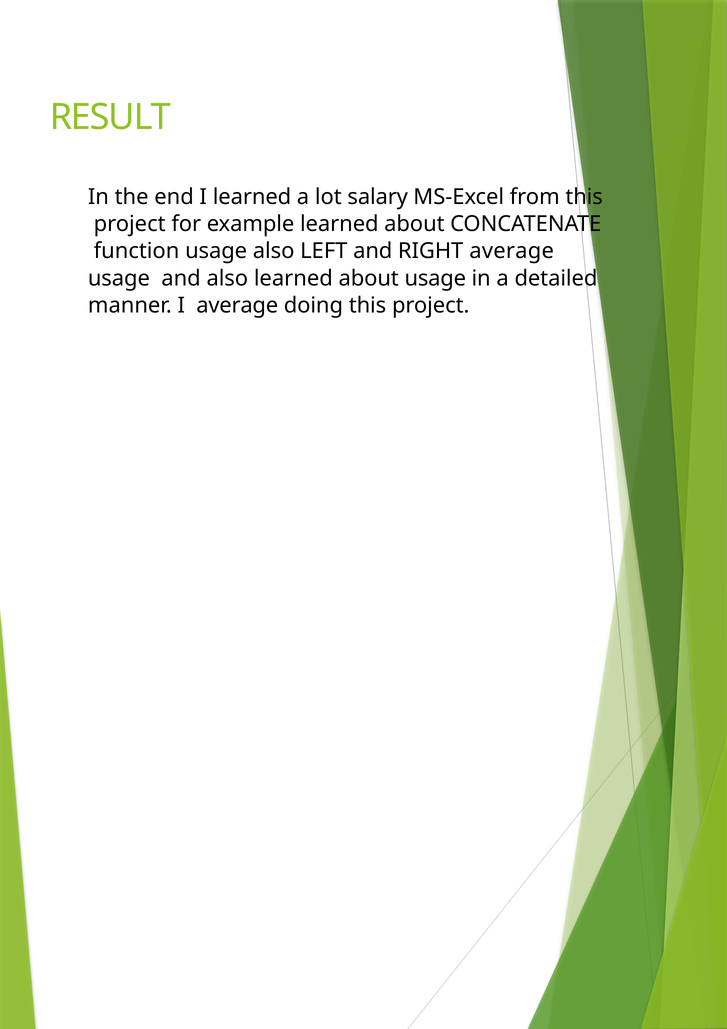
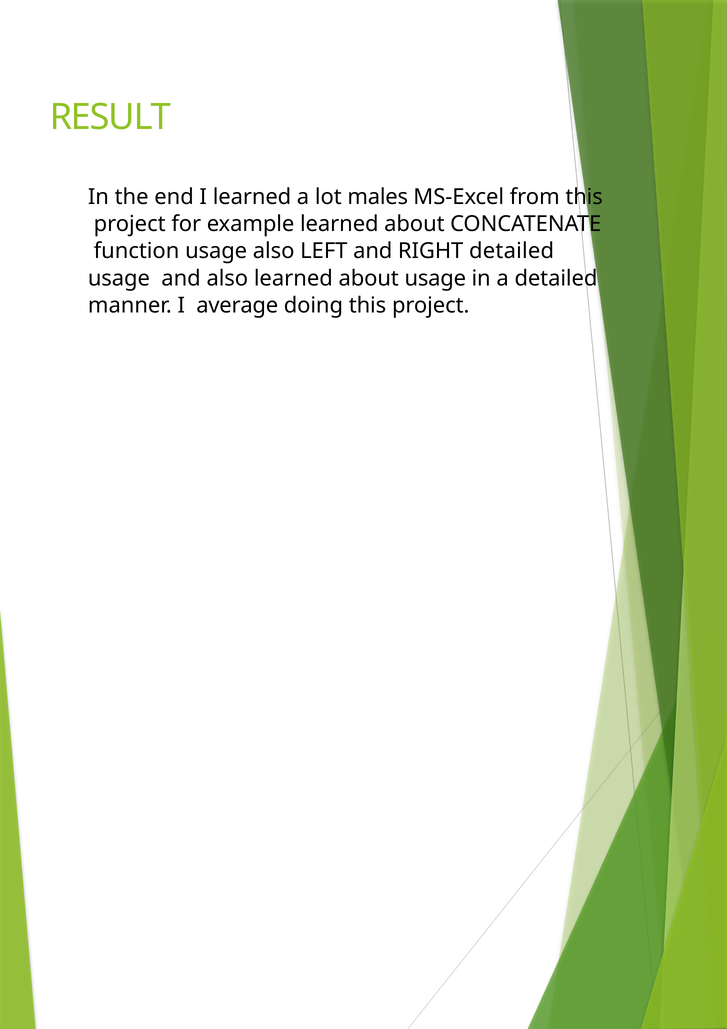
salary: salary -> males (378, 197)
RIGHT average: average -> detailed (512, 251)
